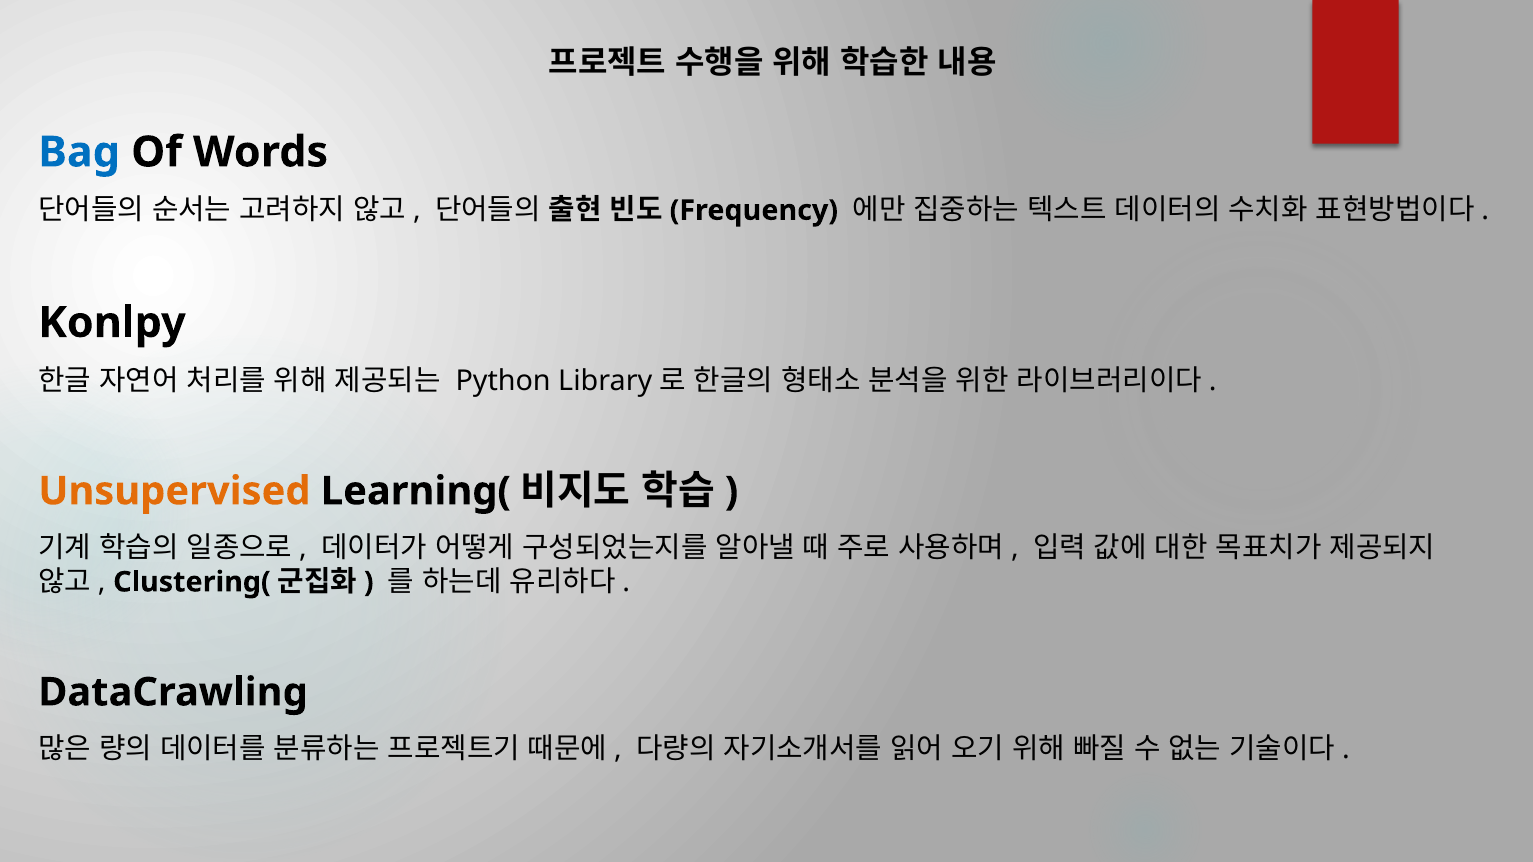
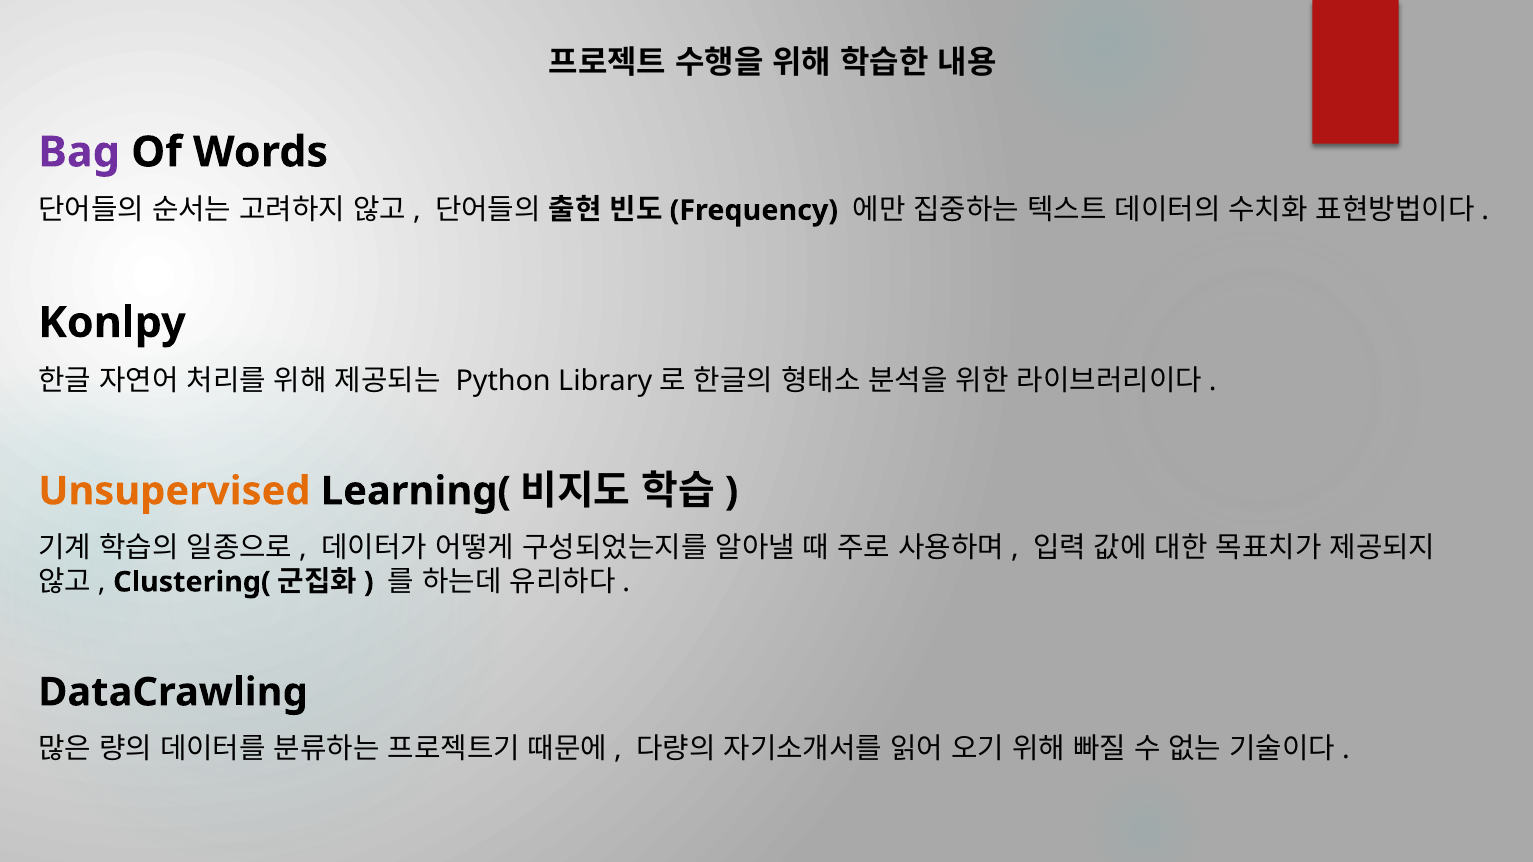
Bag colour: blue -> purple (79, 152)
